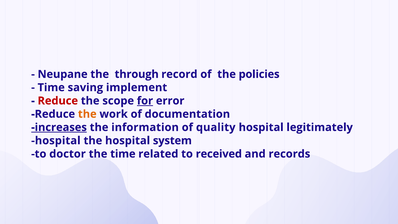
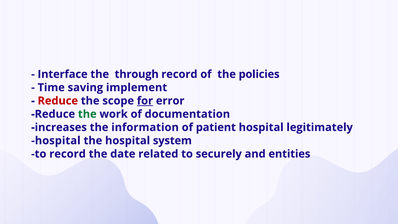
Neupane: Neupane -> Interface (63, 74)
the colour: orange -> green (87, 114)
increases underline: present -> none (59, 127)
quality: quality -> patient (216, 127)
to doctor: doctor -> record (68, 154)
the time: time -> date (123, 154)
received: received -> securely (219, 154)
records: records -> entities (289, 154)
